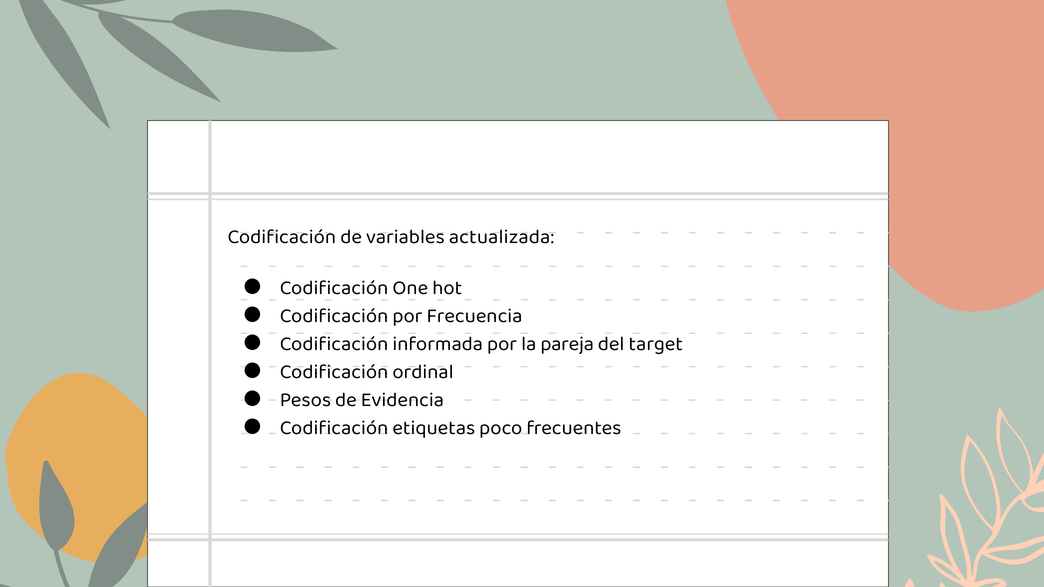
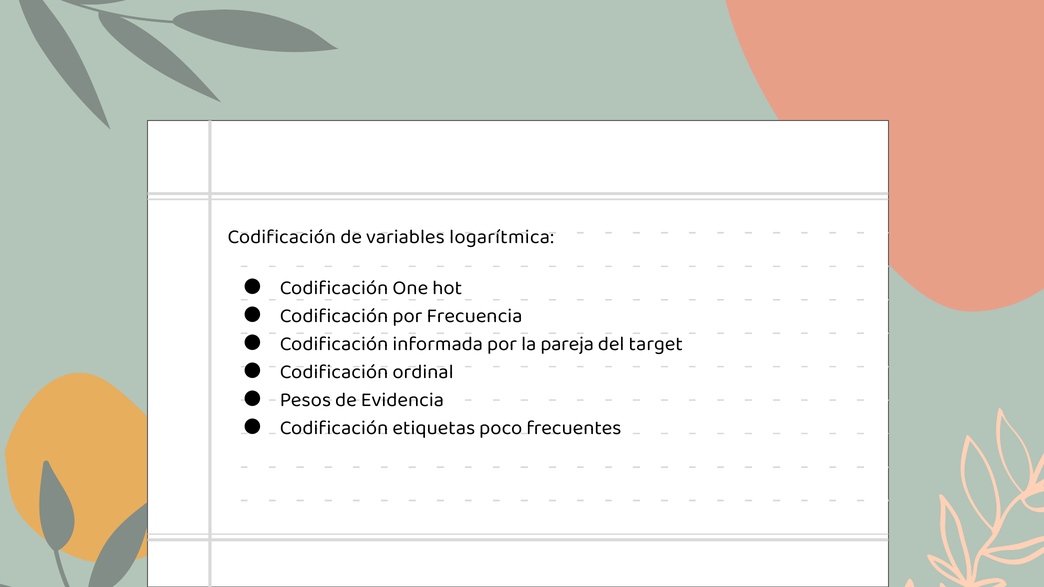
actualizada: actualizada -> logarítmica (502, 236)
